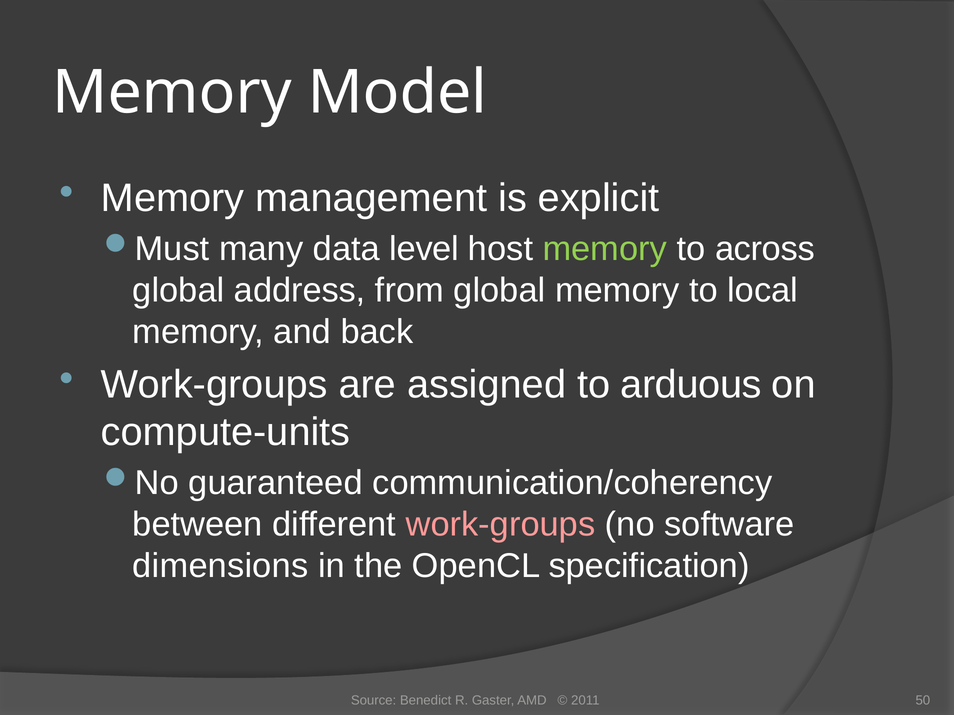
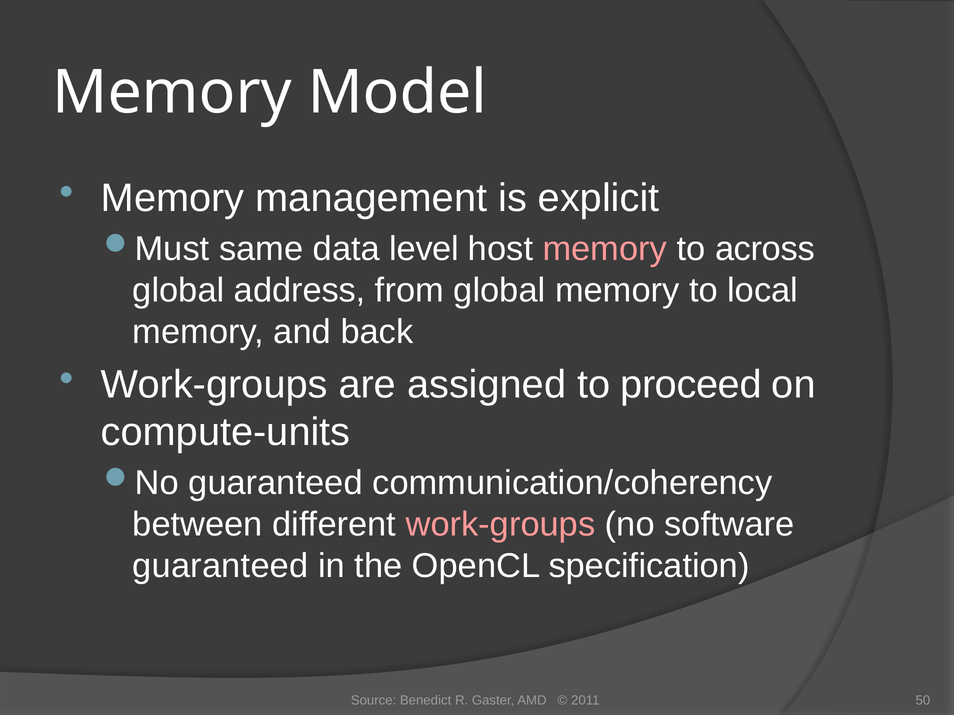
many: many -> same (261, 249)
memory colour: light green -> pink (605, 249)
arduous: arduous -> proceed (691, 385)
dimensions: dimensions -> guaranteed (220, 566)
